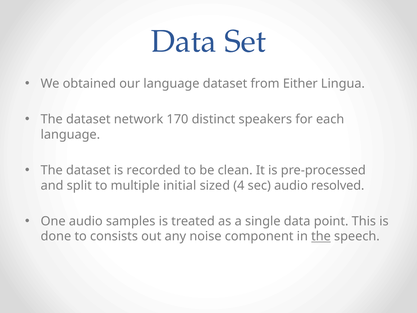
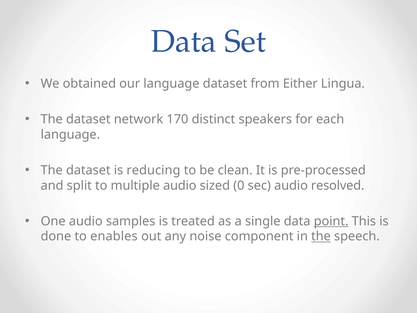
recorded: recorded -> reducing (153, 170)
multiple initial: initial -> audio (180, 185)
4: 4 -> 0 (239, 185)
point underline: none -> present (331, 221)
consists: consists -> enables (114, 236)
